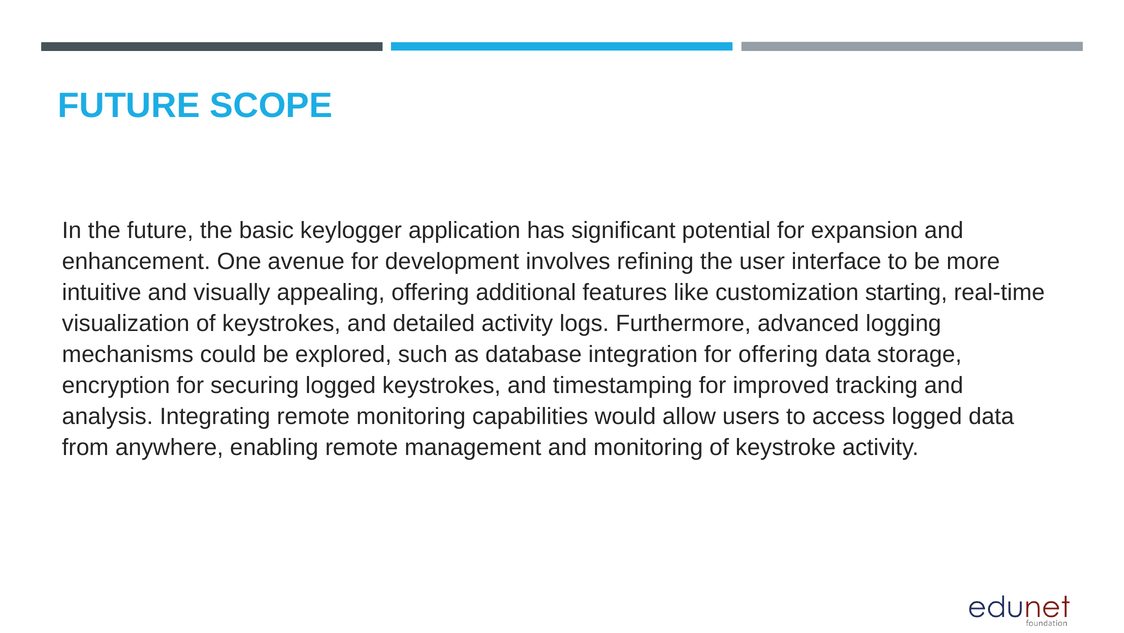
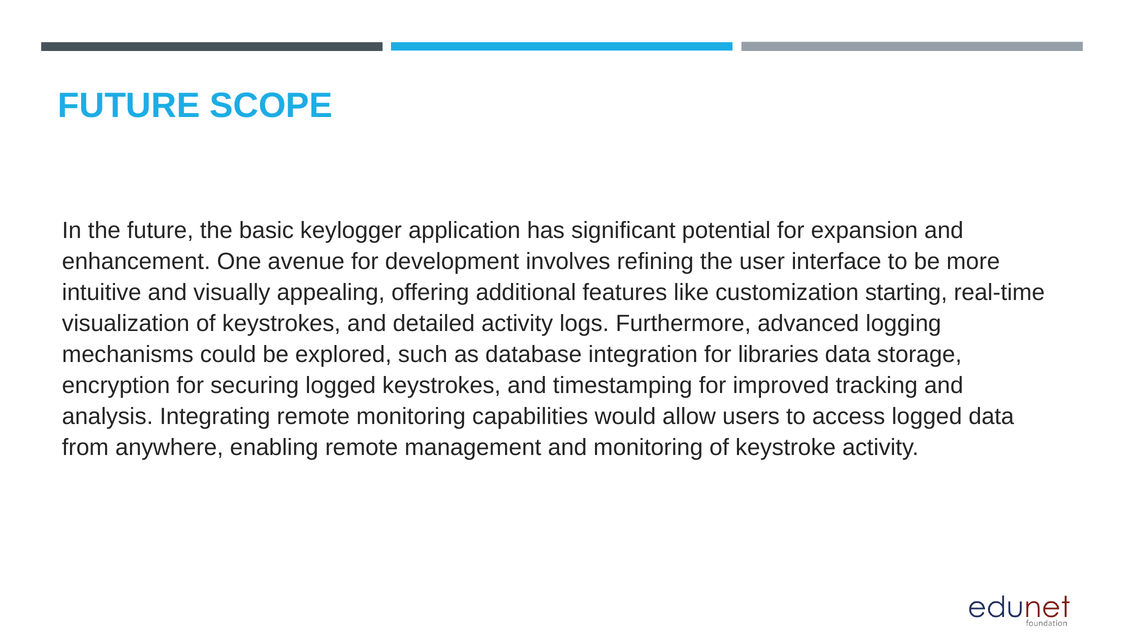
for offering: offering -> libraries (778, 354)
